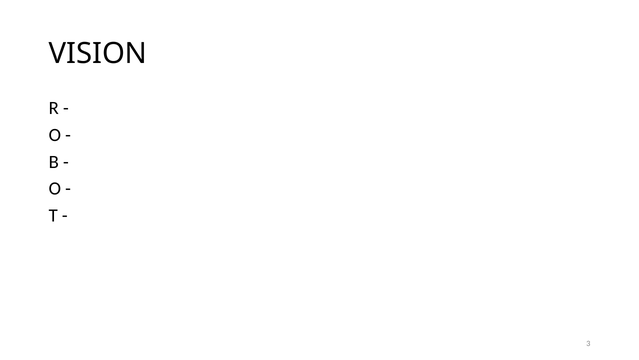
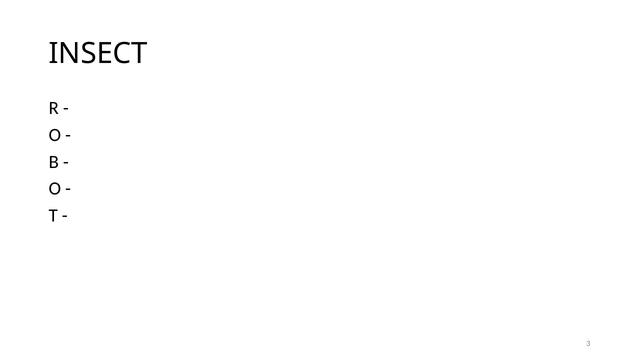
VISION: VISION -> INSECT (98, 54)
